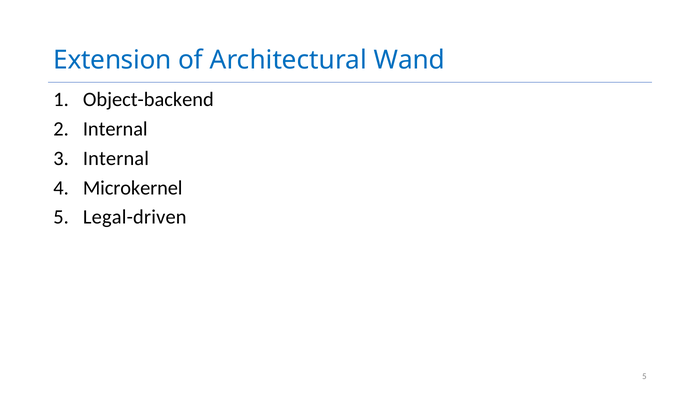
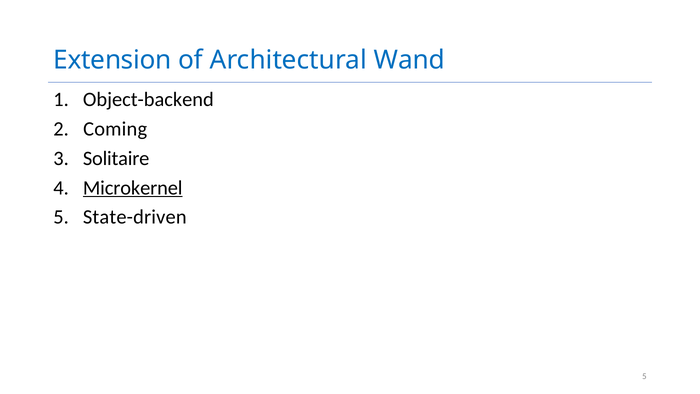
Internal: Internal -> Coming (115, 129)
Internal: Internal -> Solitaire (116, 158)
Microkernel underline: none -> present (133, 188)
Legal-driven: Legal-driven -> State-driven (135, 217)
